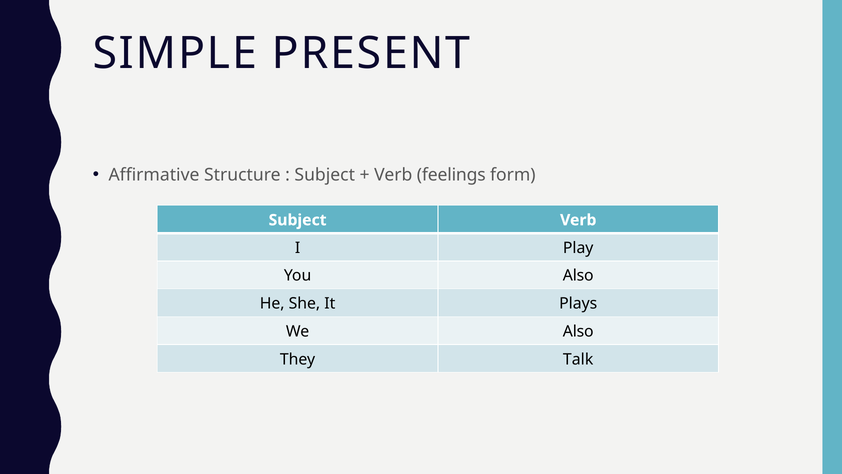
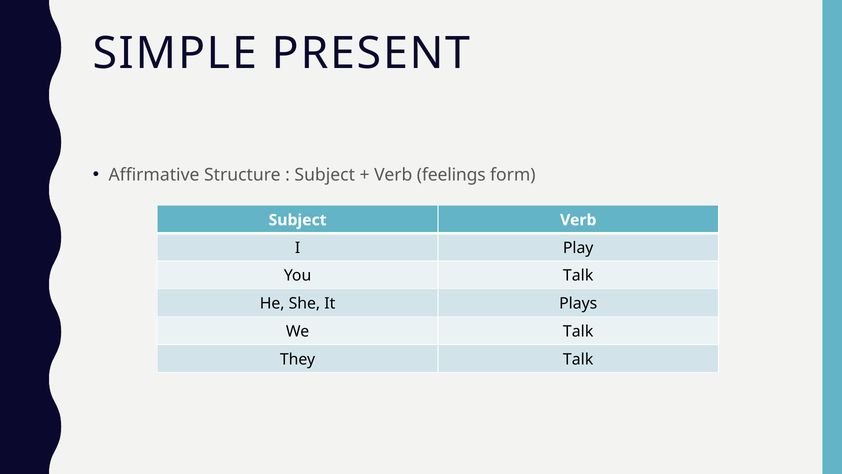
You Also: Also -> Talk (578, 276)
We Also: Also -> Talk (578, 331)
